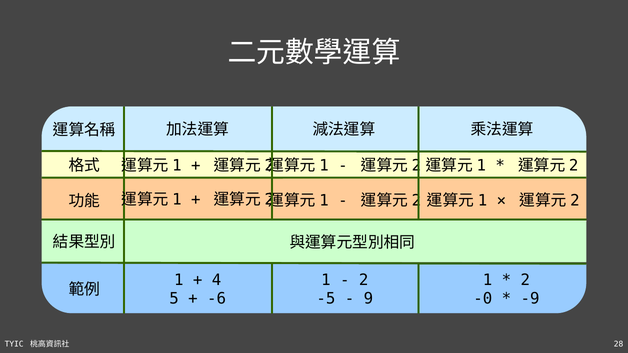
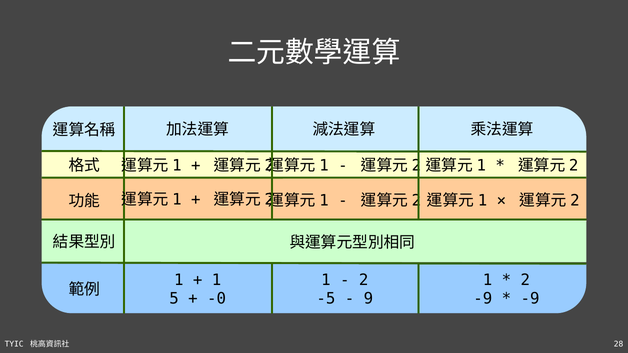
4: 4 -> 1 (217, 280)
-6: -6 -> -0 (217, 299)
-0: -0 -> -9 (483, 299)
